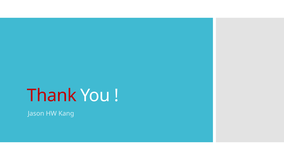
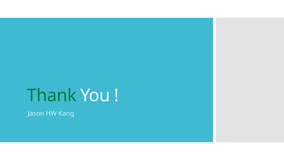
Thank colour: red -> green (52, 95)
